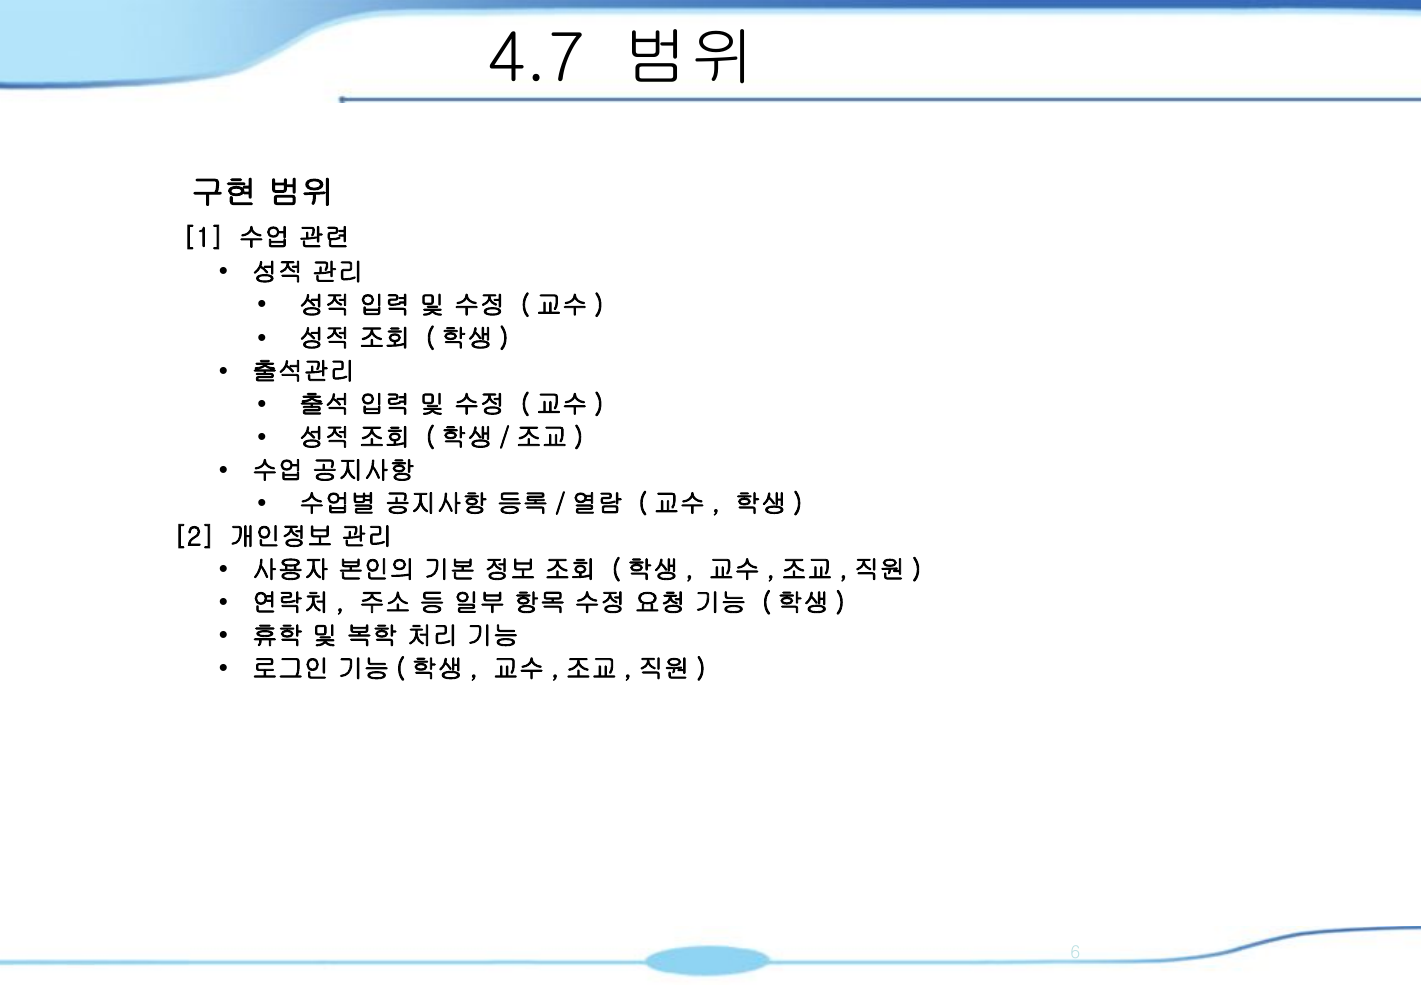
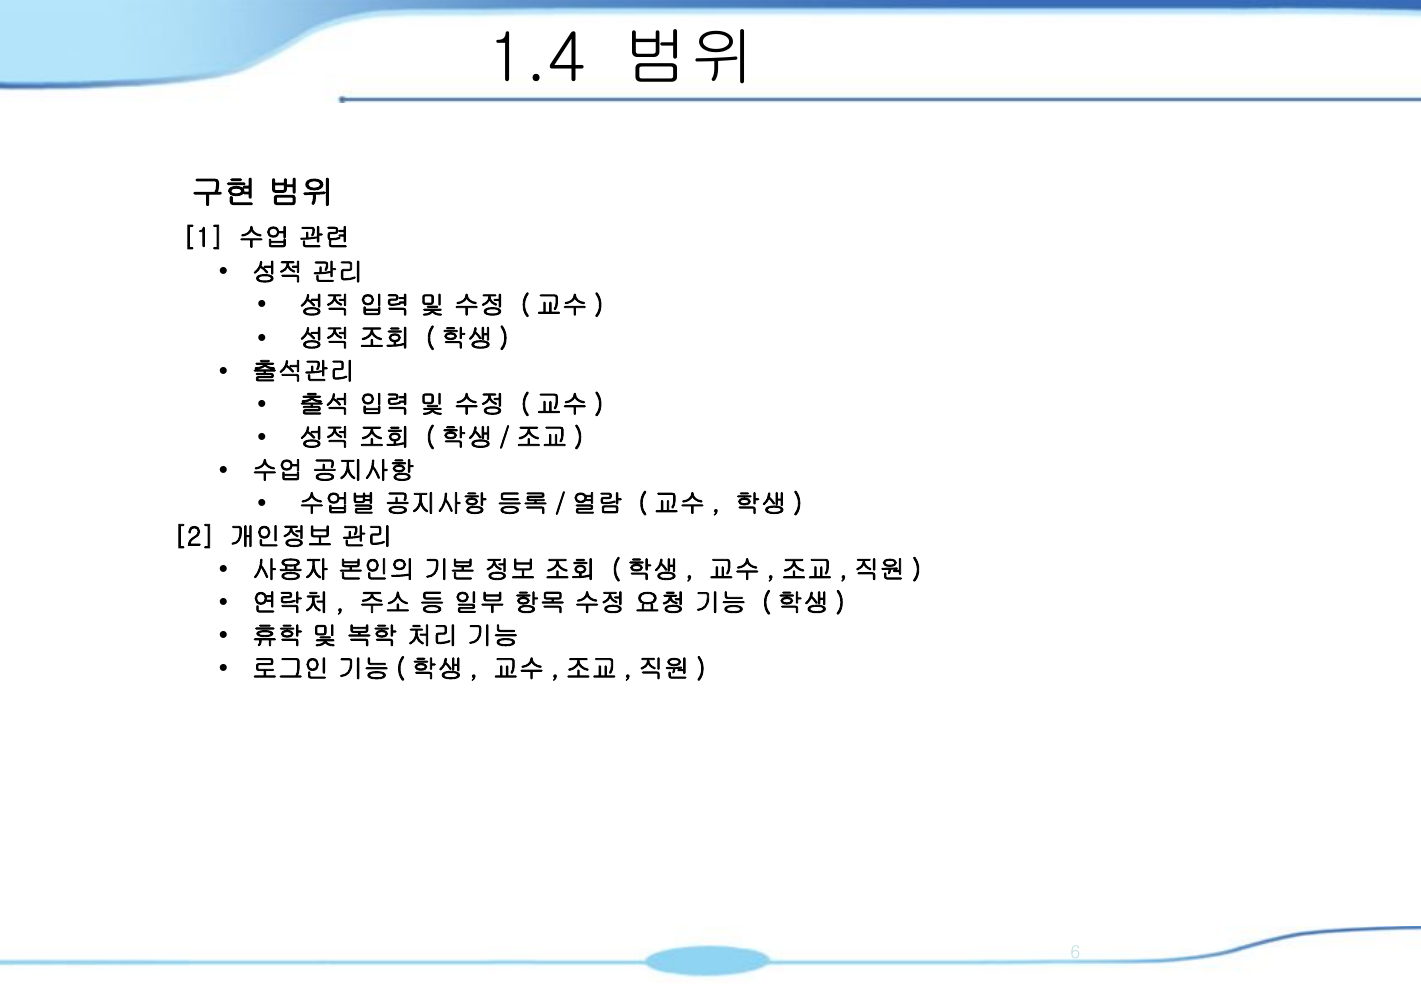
4.7: 4.7 -> 1.4 (537, 58)
